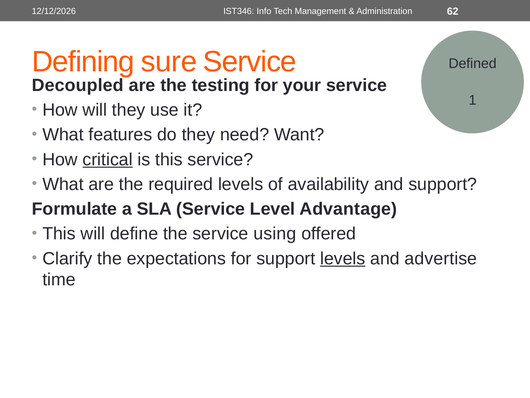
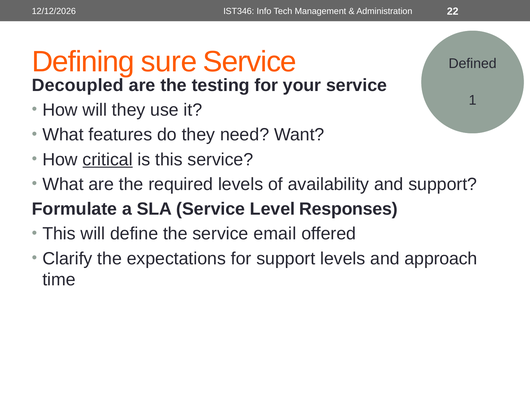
62: 62 -> 22 (453, 11)
Advantage: Advantage -> Responses (348, 209)
using: using -> email (275, 234)
levels underline: present -> none (343, 258)
advertise: advertise -> approach (441, 258)
